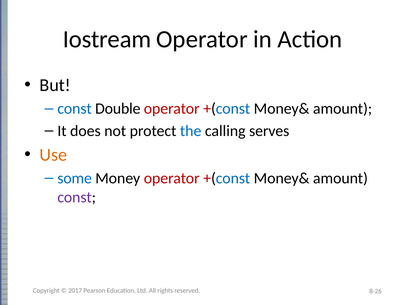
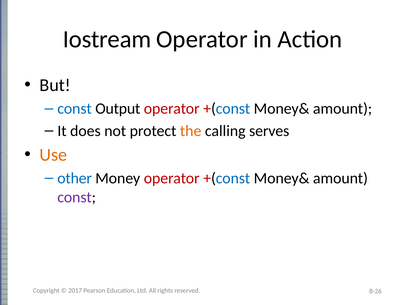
Double: Double -> Output (118, 108)
the colour: blue -> orange (191, 131)
some: some -> other (75, 178)
